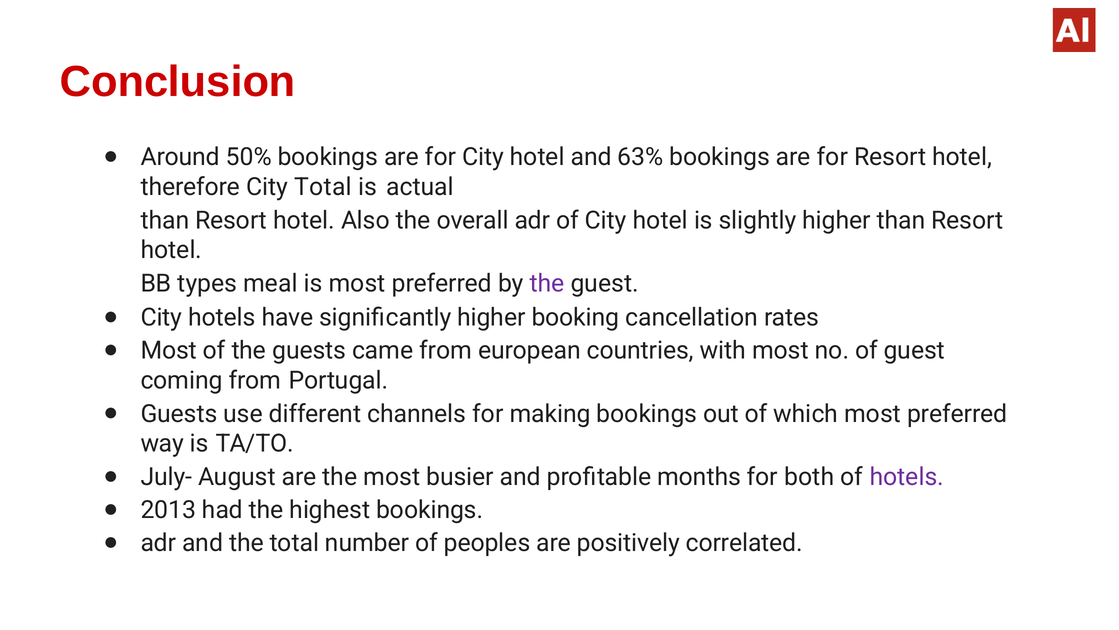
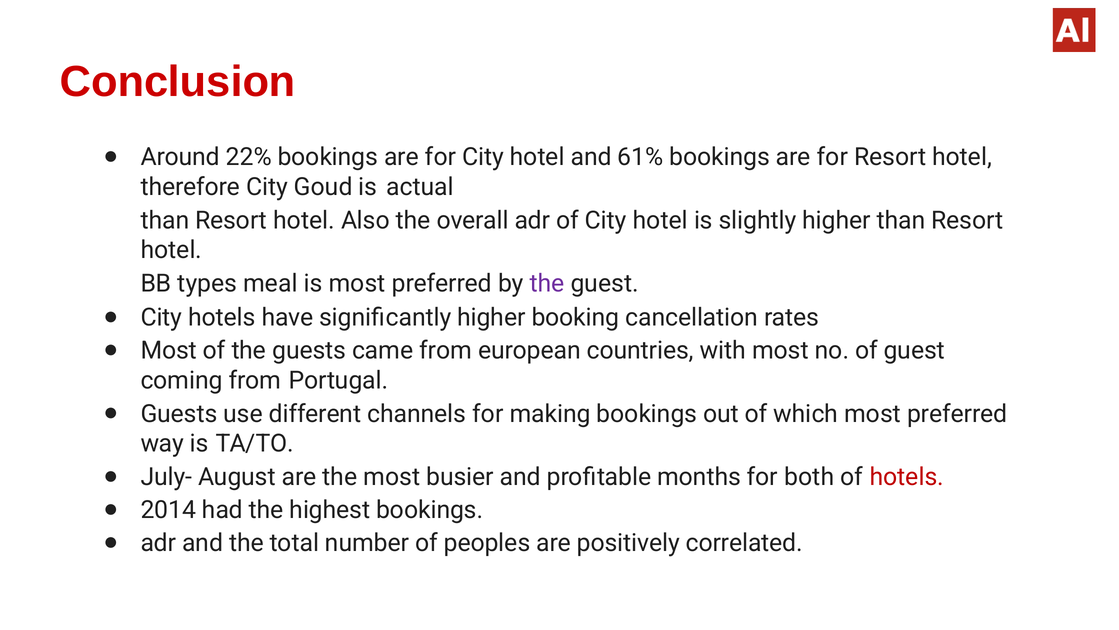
50%: 50% -> 22% (249, 157)
63%: 63% -> 61% (640, 157)
City Total: Total -> Goud (323, 187)
hotels colour: purple -> red (907, 476)
2013: 2013 -> 2014 (168, 510)
